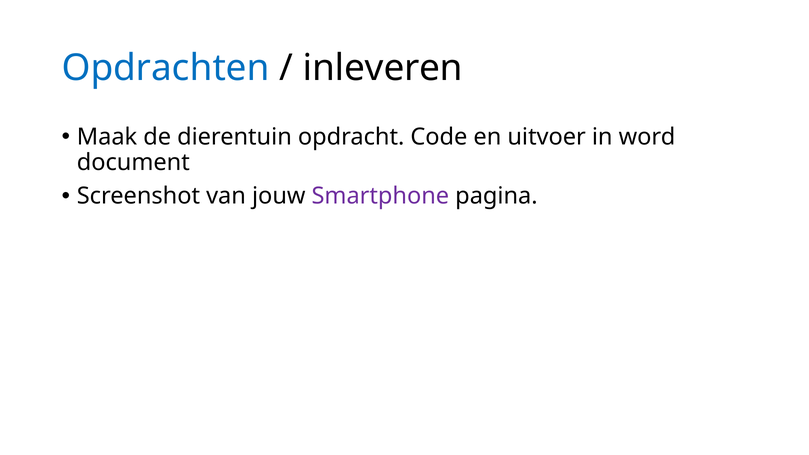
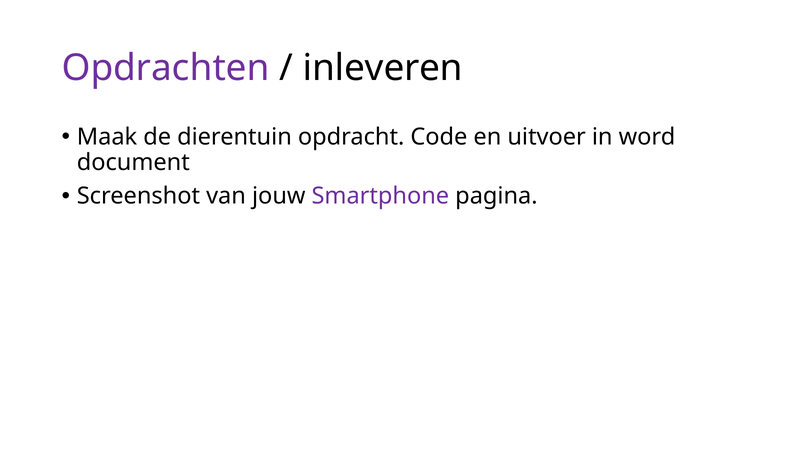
Opdrachten colour: blue -> purple (166, 68)
